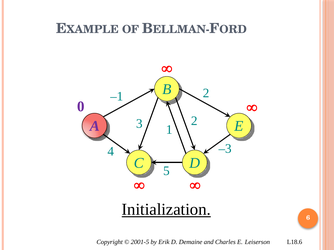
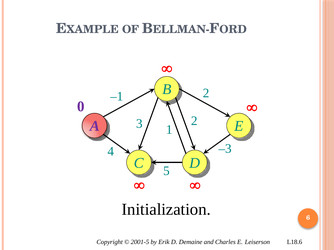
Initialization underline: present -> none (166, 210)
